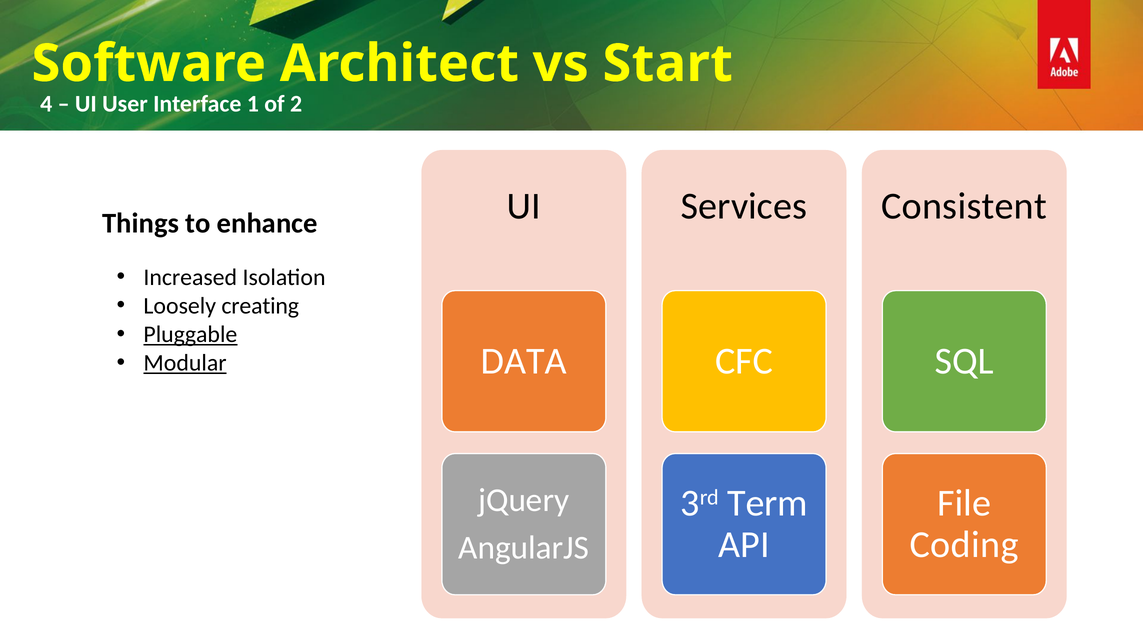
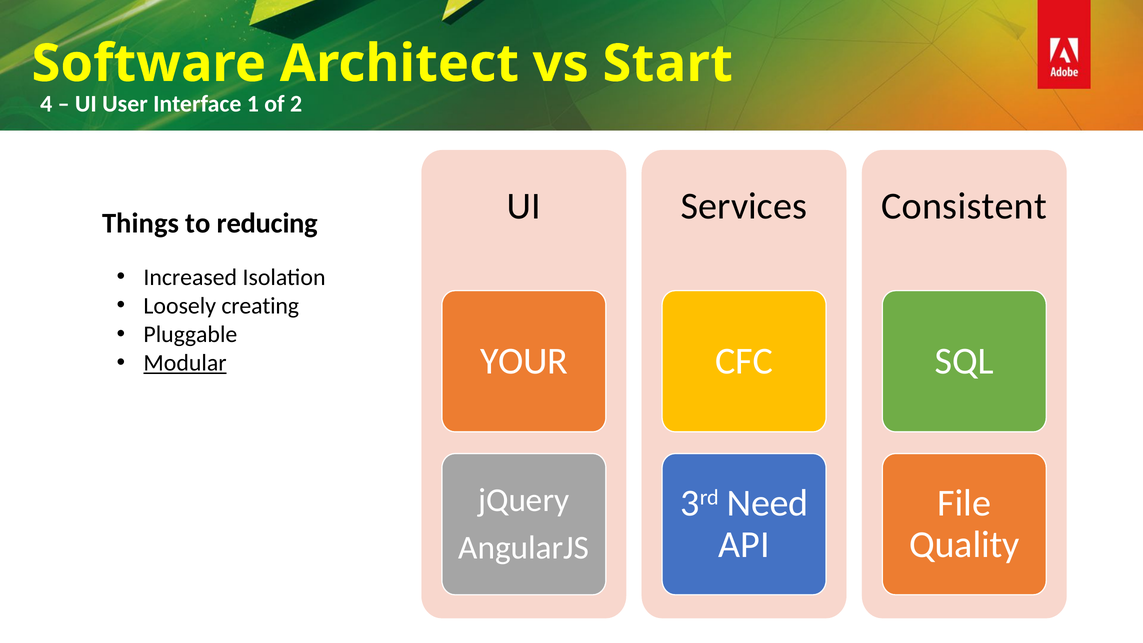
enhance: enhance -> reducing (267, 223)
Pluggable underline: present -> none (190, 335)
DATA: DATA -> YOUR (524, 361)
Term: Term -> Need (768, 503)
Coding: Coding -> Quality (964, 545)
